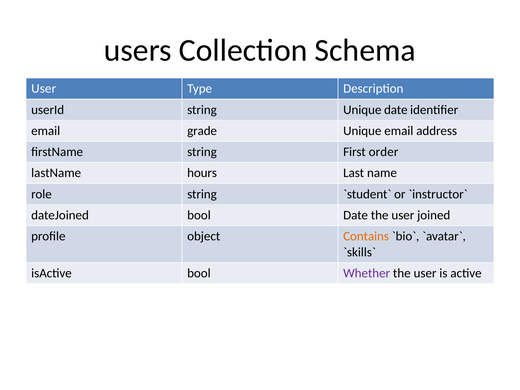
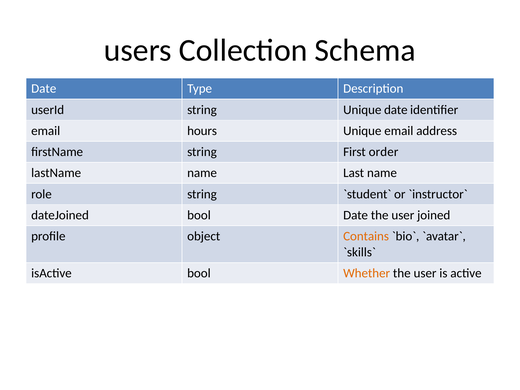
User: User -> Date (44, 89)
grade: grade -> hours (202, 131)
lastName hours: hours -> name (202, 173)
Whether colour: purple -> orange (367, 273)
